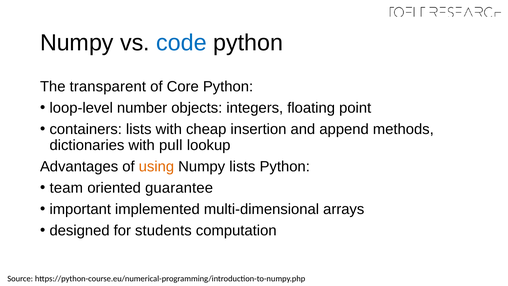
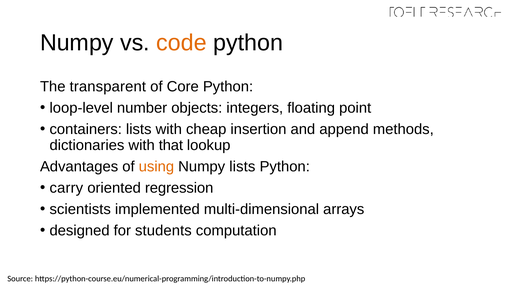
code colour: blue -> orange (181, 43)
pull: pull -> that (171, 145)
team: team -> carry (66, 188)
guarantee: guarantee -> regression (179, 188)
important: important -> scientists (80, 209)
